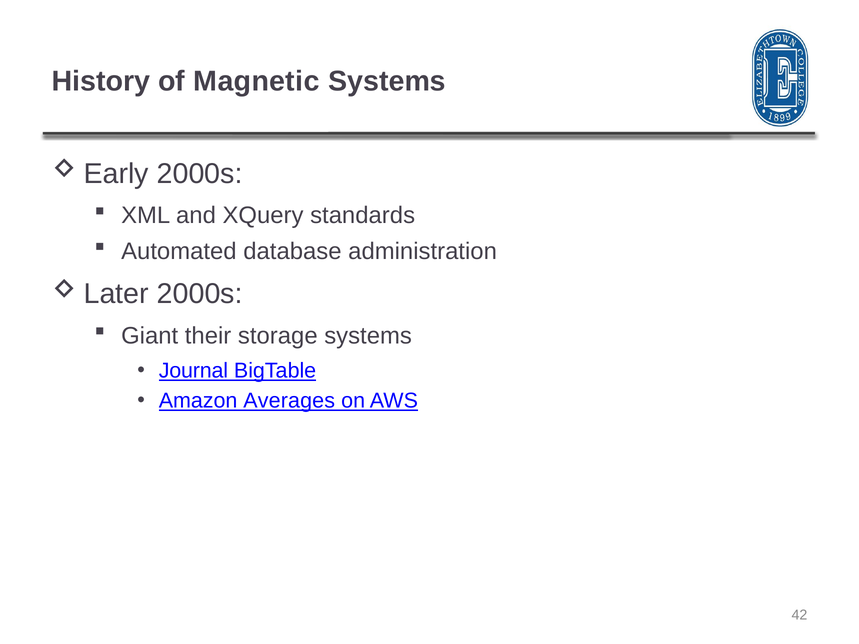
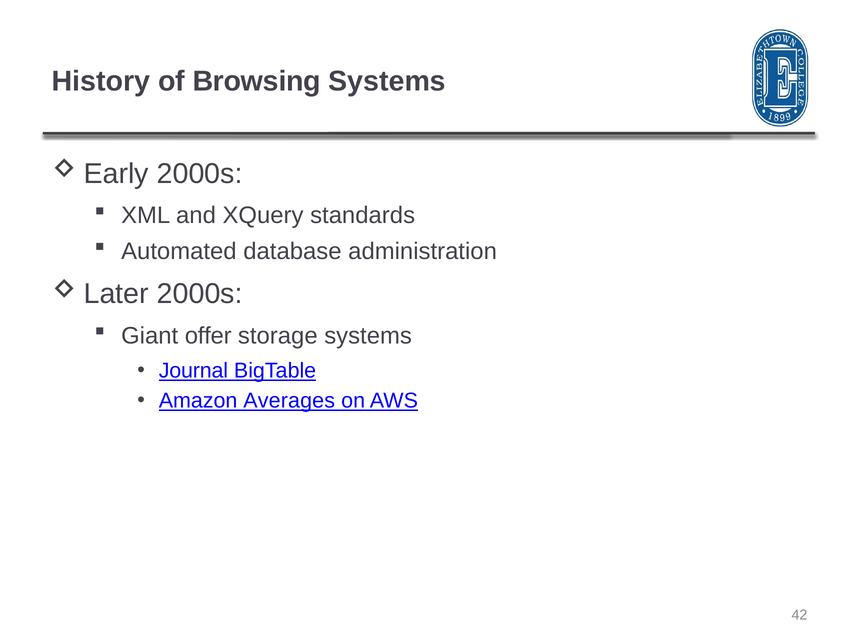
Magnetic: Magnetic -> Browsing (257, 81)
their: their -> offer (208, 336)
